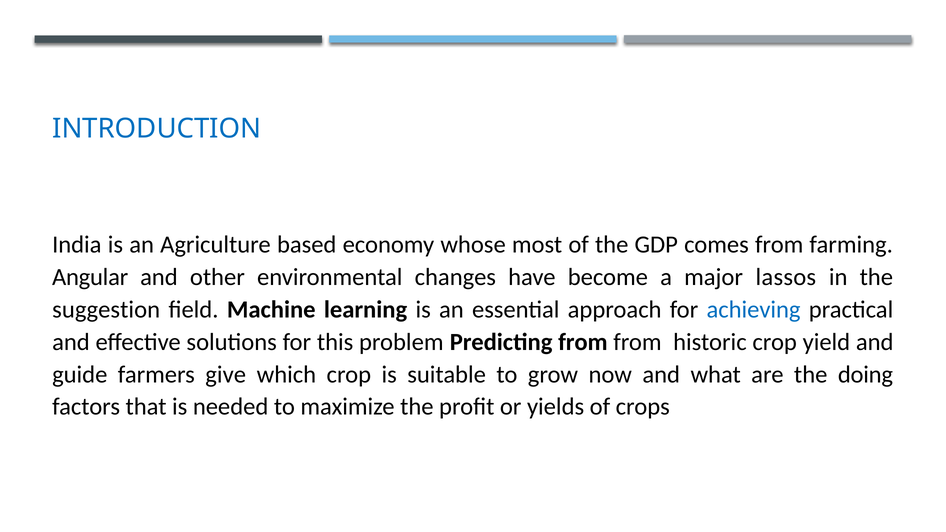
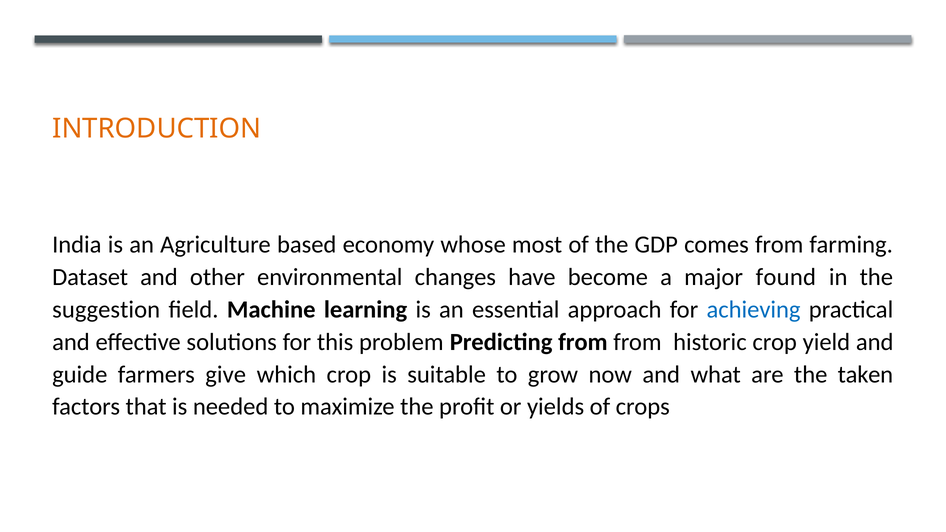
INTRODUCTION colour: blue -> orange (157, 128)
Angular: Angular -> Dataset (90, 277)
lassos: lassos -> found (786, 277)
doing: doing -> taken (865, 374)
